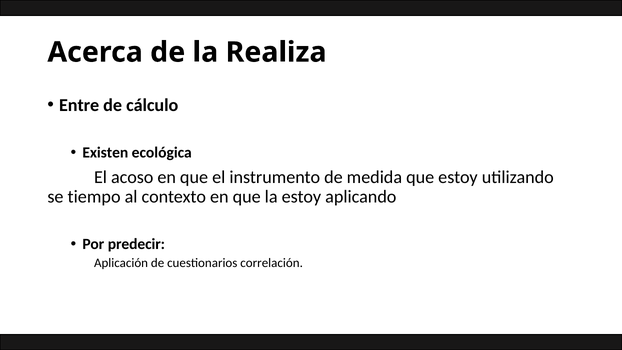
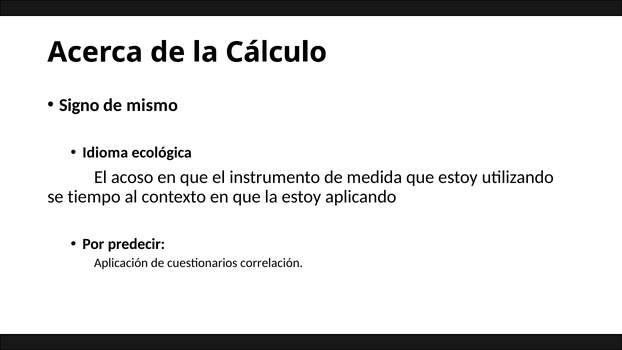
Realiza: Realiza -> Cálculo (276, 52)
Entre: Entre -> Signo (79, 105)
cálculo: cálculo -> mismo (152, 105)
Existen: Existen -> Idioma (105, 153)
